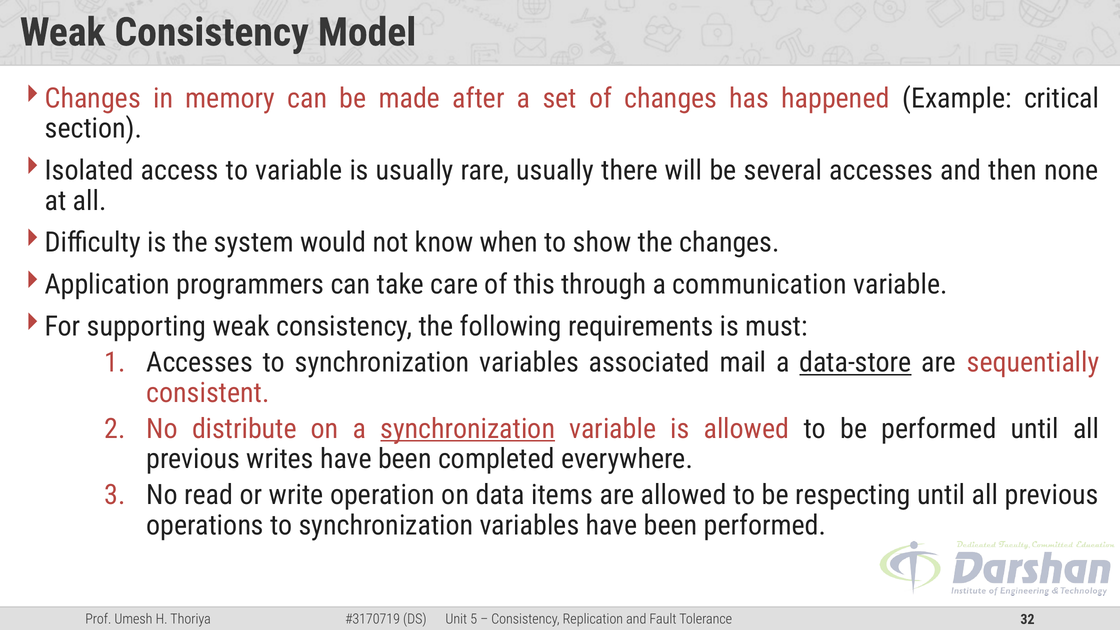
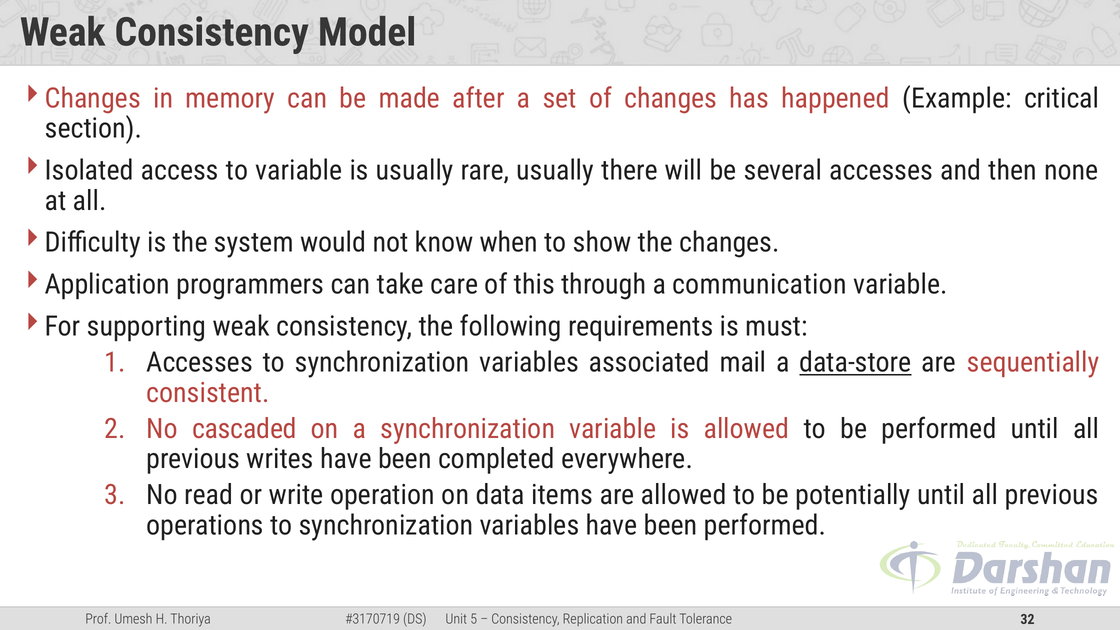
distribute: distribute -> cascaded (244, 429)
synchronization underline: present -> none (468, 429)
respecting: respecting -> potentially (853, 495)
